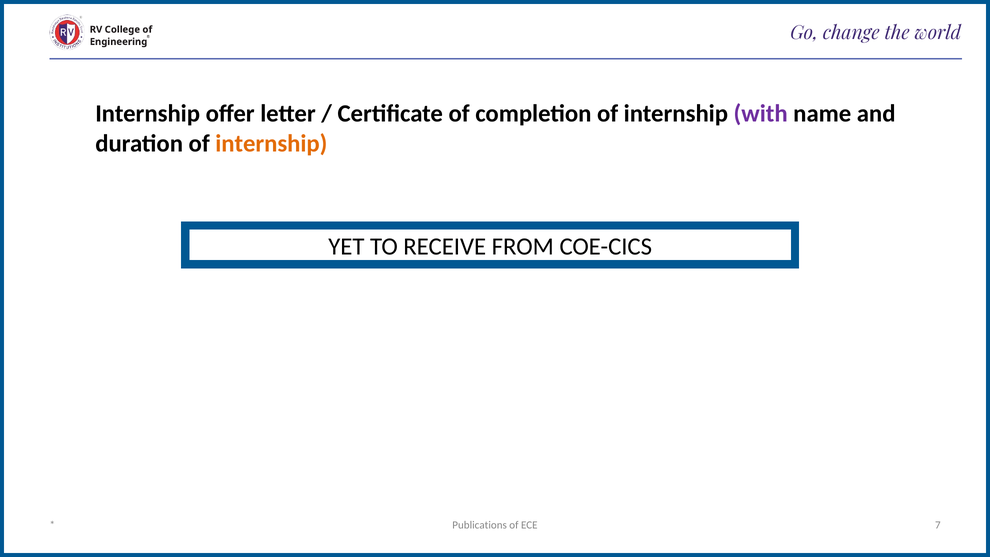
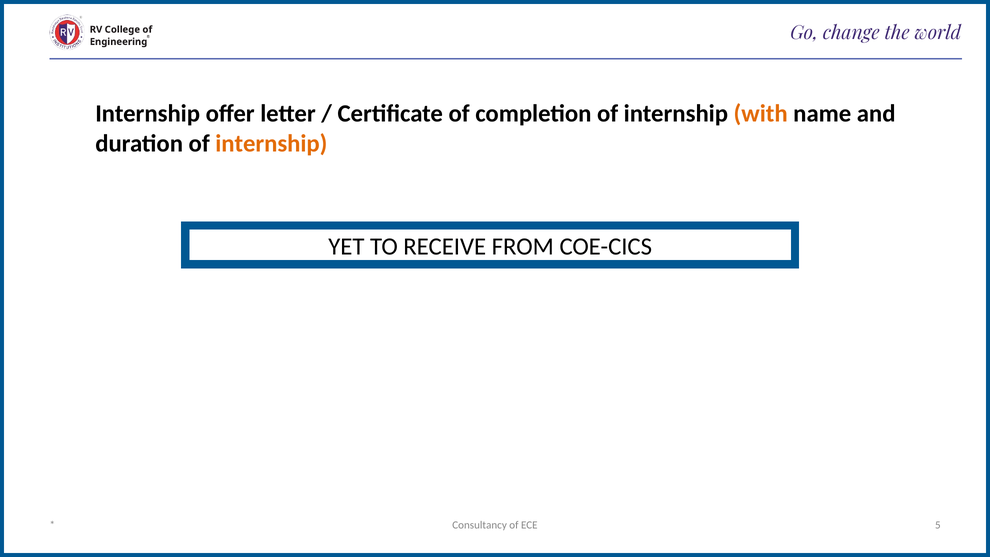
with colour: purple -> orange (761, 114)
Publications: Publications -> Consultancy (480, 525)
7: 7 -> 5 (938, 525)
